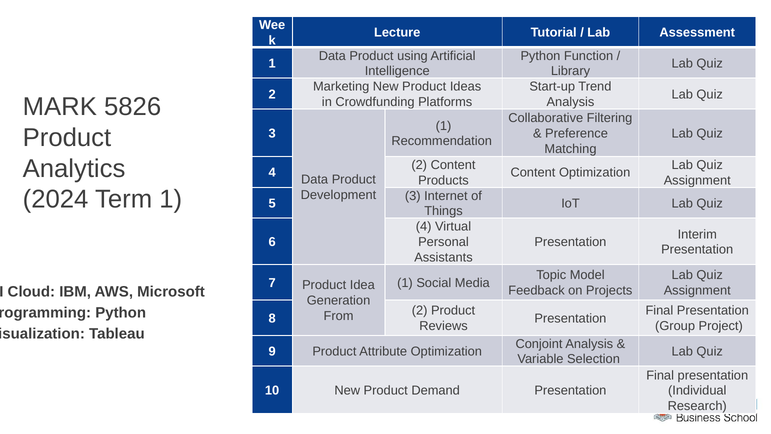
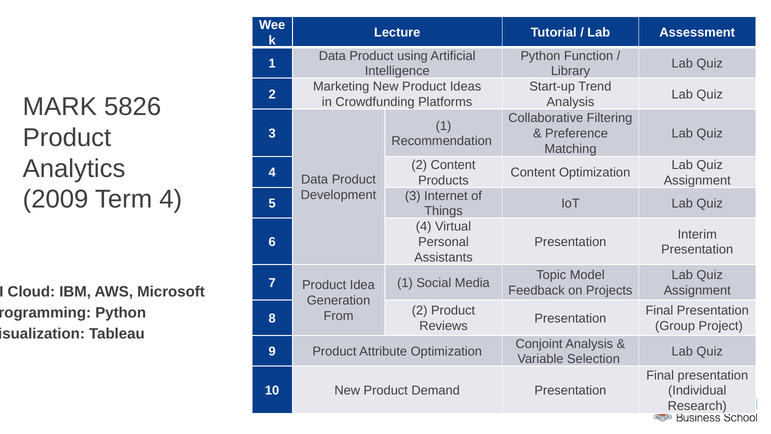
2024: 2024 -> 2009 (56, 199)
Term 1: 1 -> 4 (171, 199)
